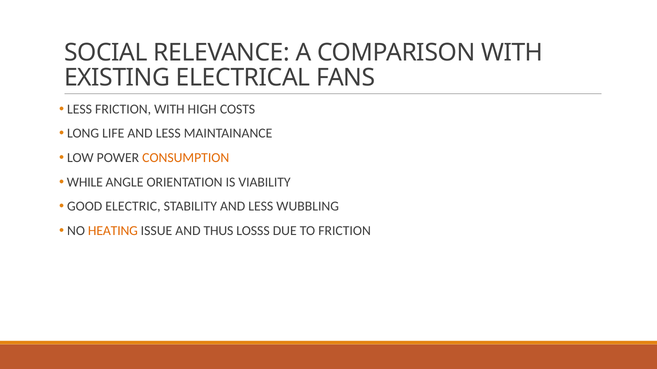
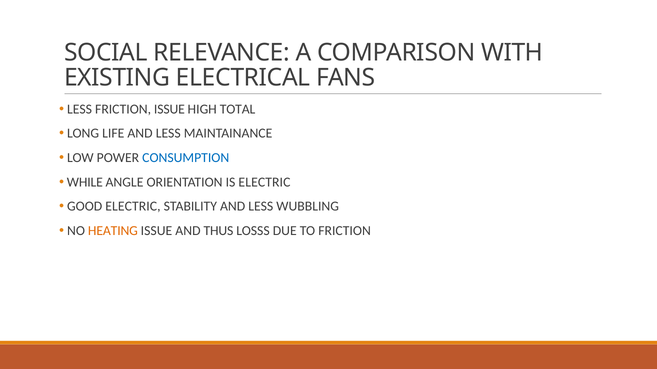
FRICTION WITH: WITH -> ISSUE (169, 109)
COSTS: COSTS -> TOTAL (238, 109)
CONSUMPTION colour: orange -> blue (186, 158)
IS VIABILITY: VIABILITY -> ELECTRIC (264, 182)
